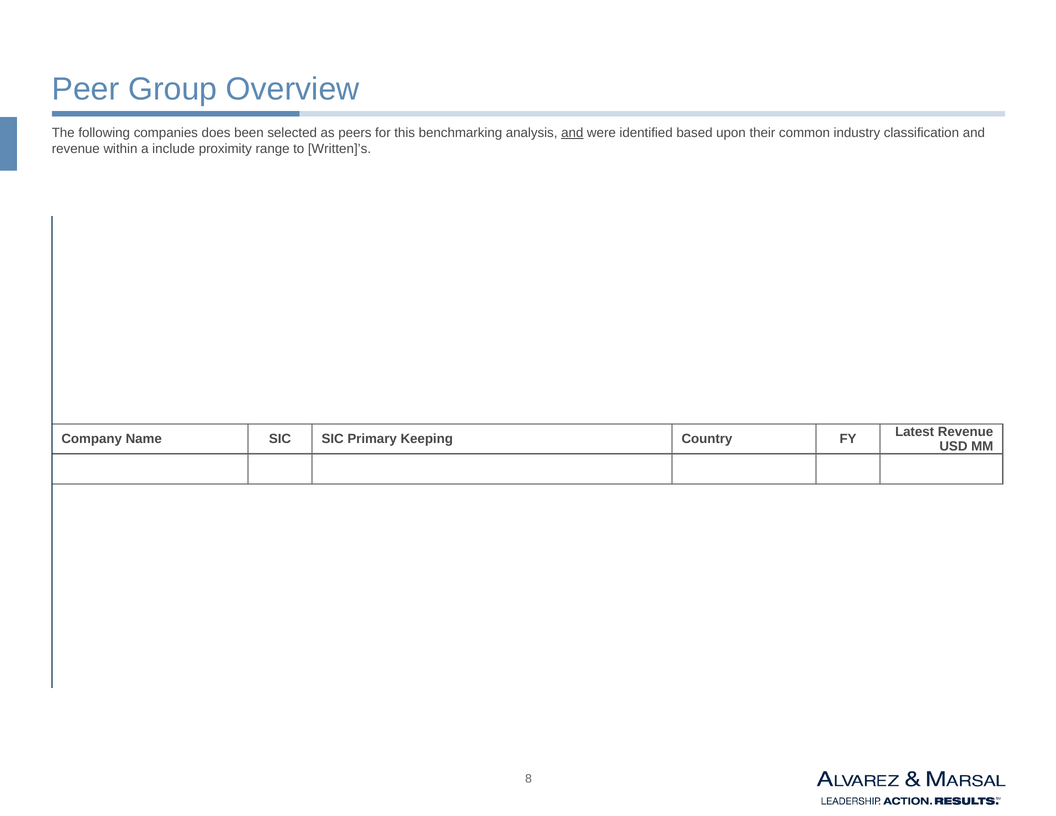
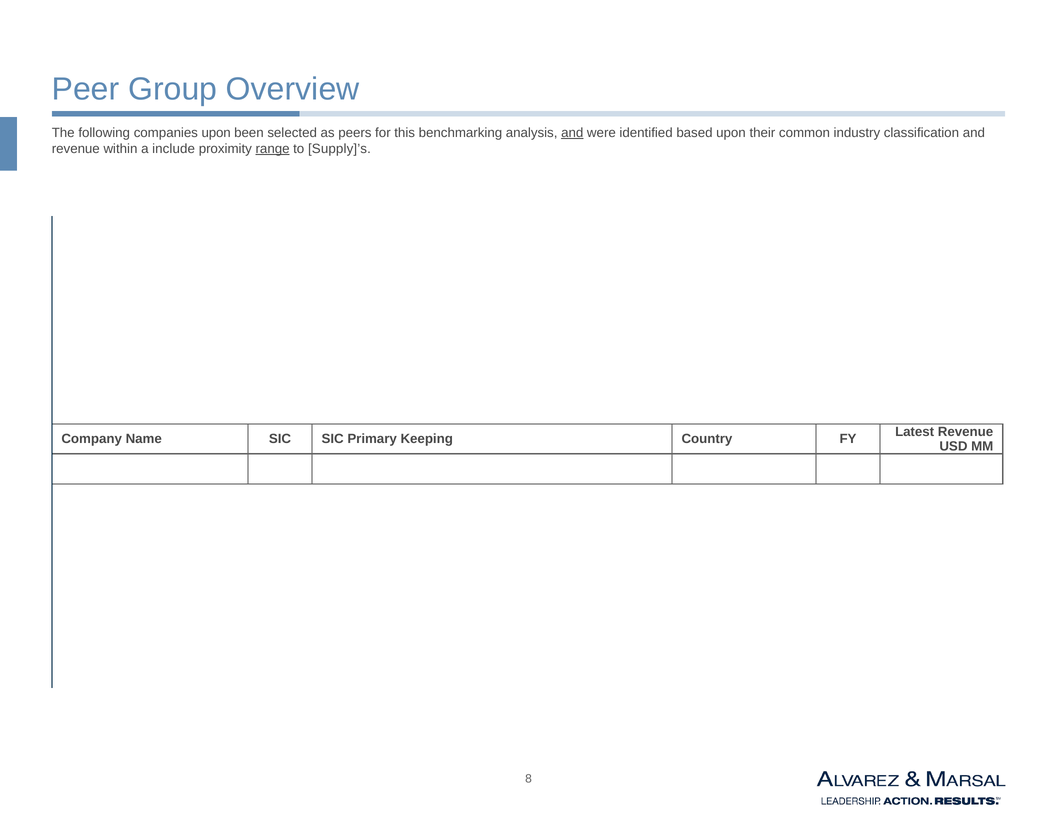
companies does: does -> upon (216, 133)
range underline: none -> present (273, 149)
Written]’s: Written]’s -> Supply]’s (339, 149)
